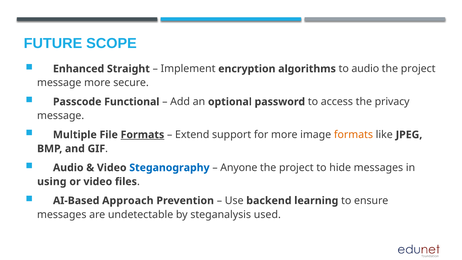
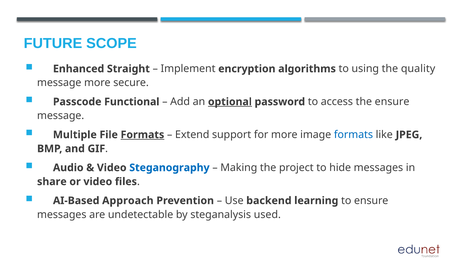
to audio: audio -> using (365, 69)
project: project -> quality (418, 69)
optional underline: none -> present (230, 102)
the privacy: privacy -> ensure (392, 102)
formats colour: orange -> blue (353, 135)
Anyone: Anyone -> Making (239, 168)
using: using -> share (52, 182)
